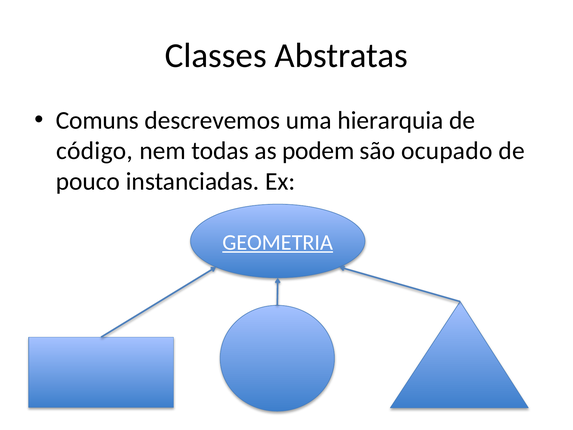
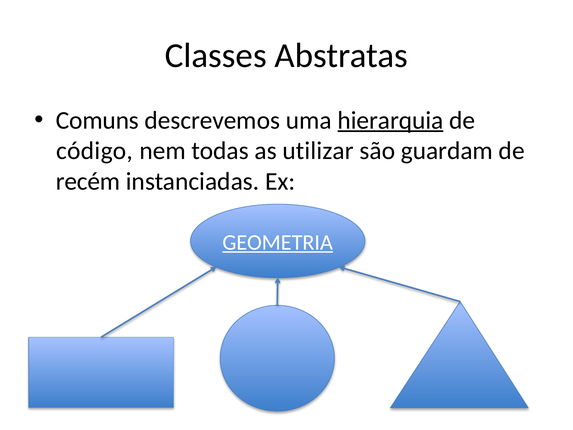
hierarquia underline: none -> present (390, 120)
podem: podem -> utilizar (318, 151)
ocupado: ocupado -> guardam (447, 151)
pouco: pouco -> recém (88, 181)
